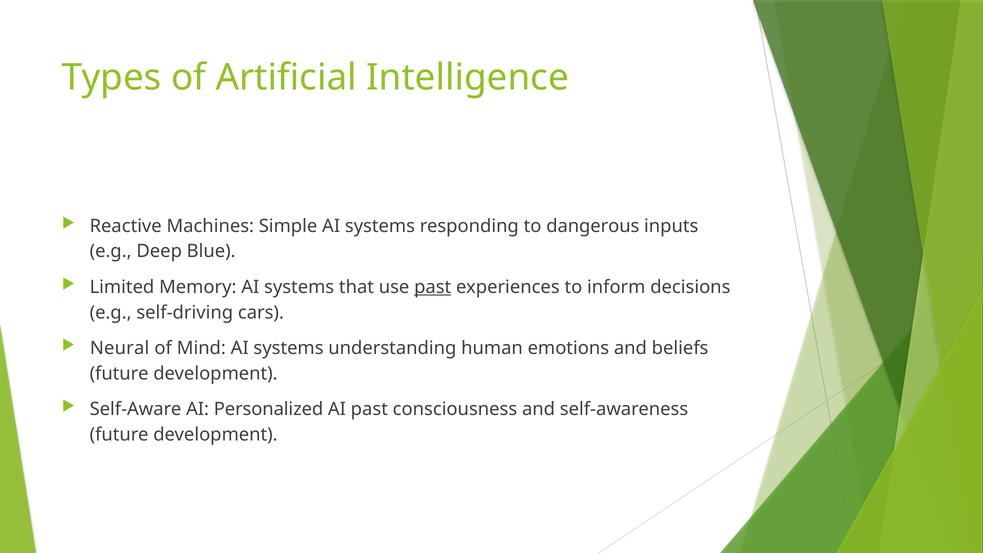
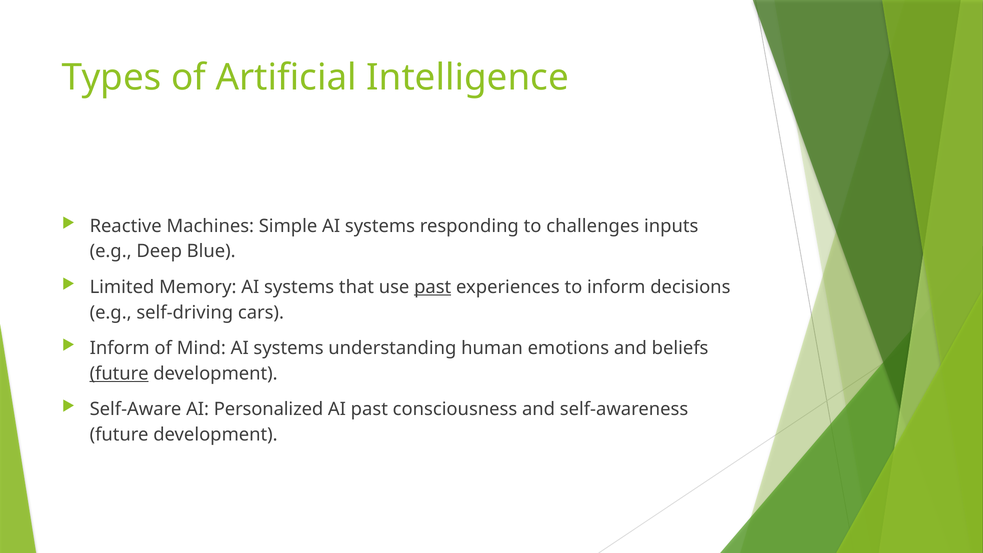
dangerous: dangerous -> challenges (593, 226)
Neural: Neural -> Inform (120, 348)
future underline: none -> present (119, 374)
